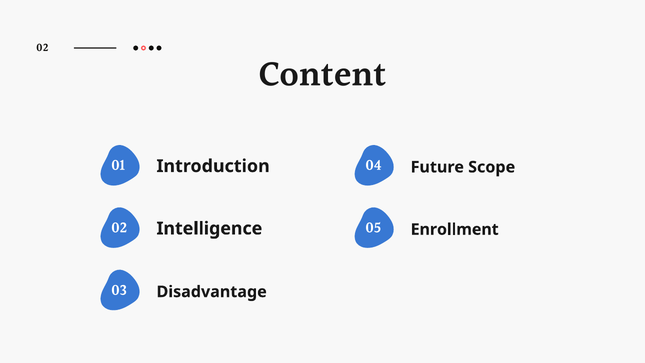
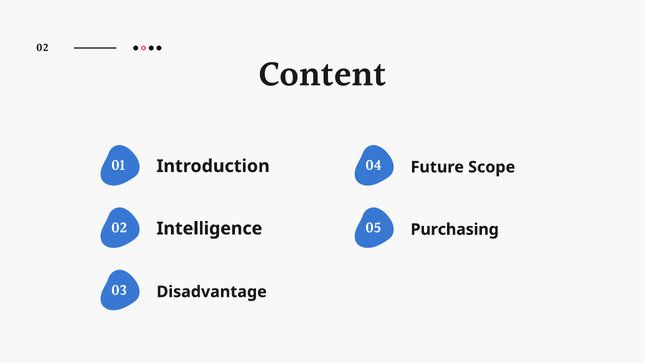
Enrollment: Enrollment -> Purchasing (455, 229)
